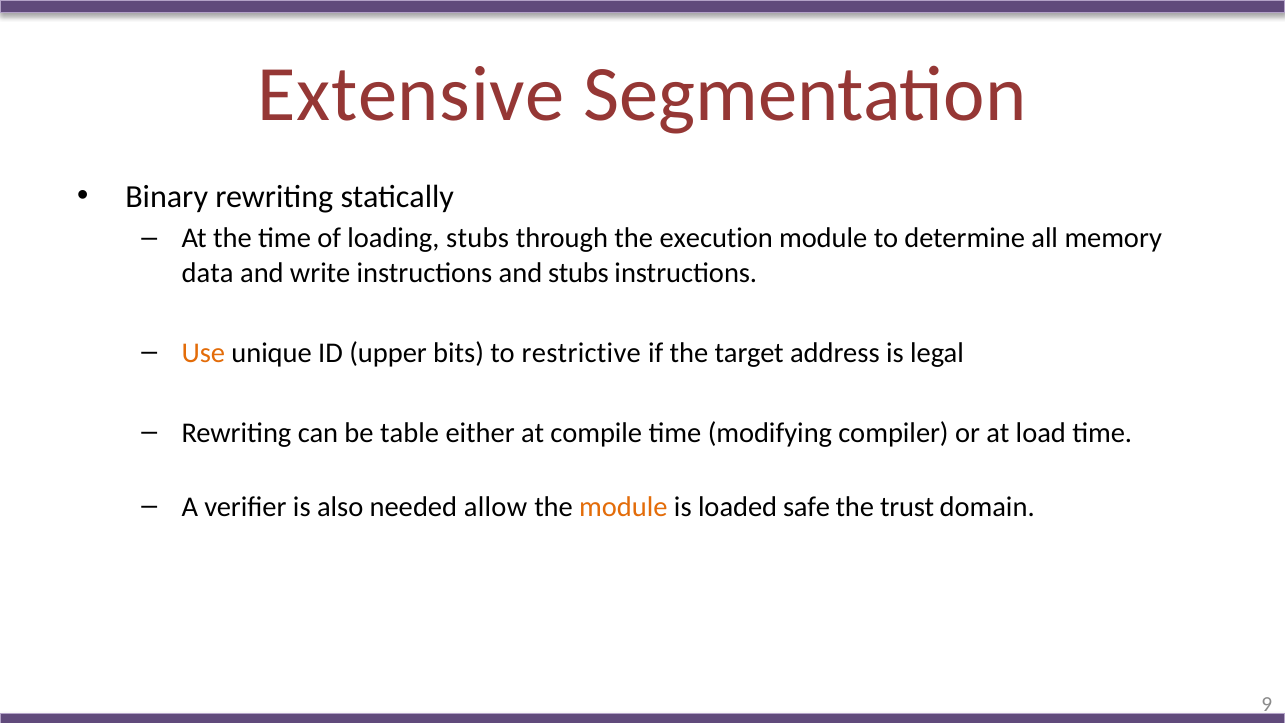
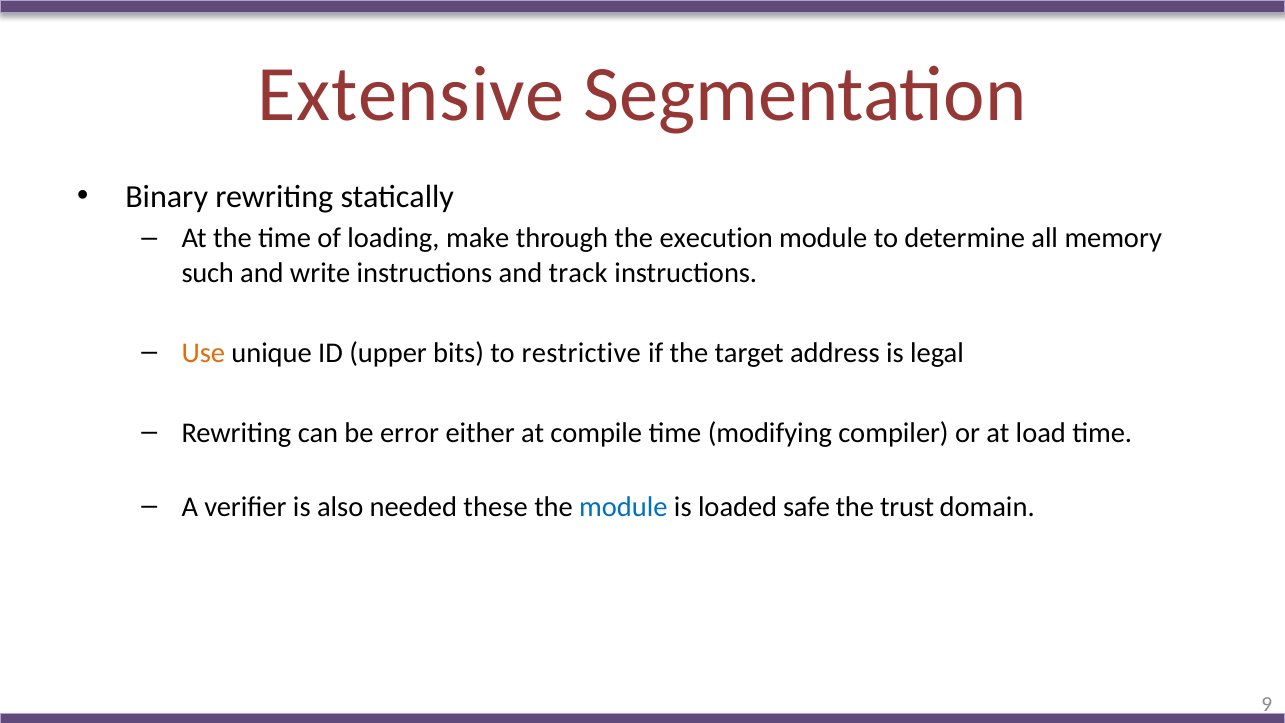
loading stubs: stubs -> make (478, 238)
data: data -> such (208, 273)
and stubs: stubs -> track (578, 273)
table: table -> error (410, 433)
allow: allow -> these (496, 507)
module colour: orange -> blue (623, 507)
